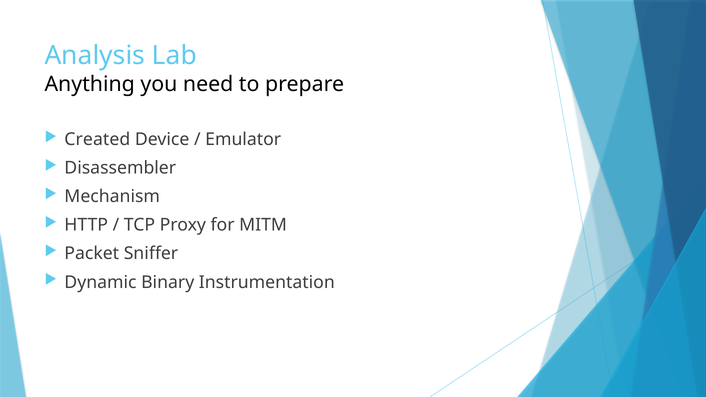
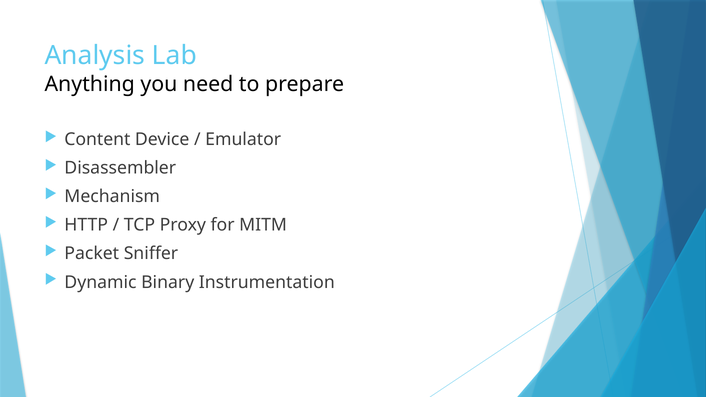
Created: Created -> Content (97, 140)
